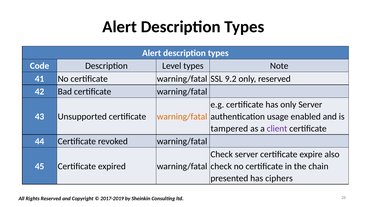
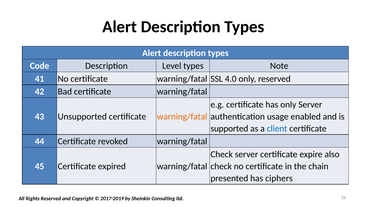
9.2: 9.2 -> 4.0 (231, 79)
tampered: tampered -> supported (229, 128)
client colour: purple -> blue (277, 128)
